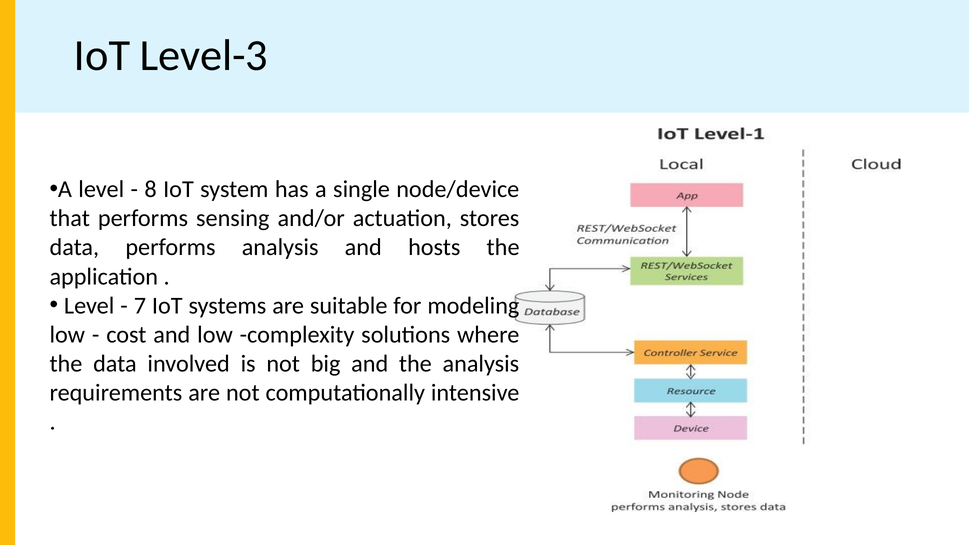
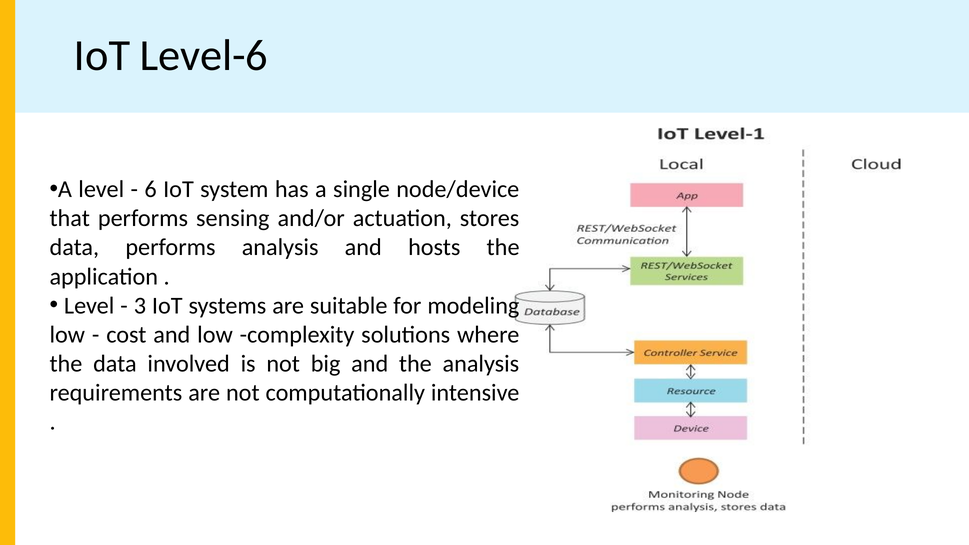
Level-3: Level-3 -> Level-6 (204, 55)
8: 8 -> 6 (151, 189)
7: 7 -> 3 (140, 306)
